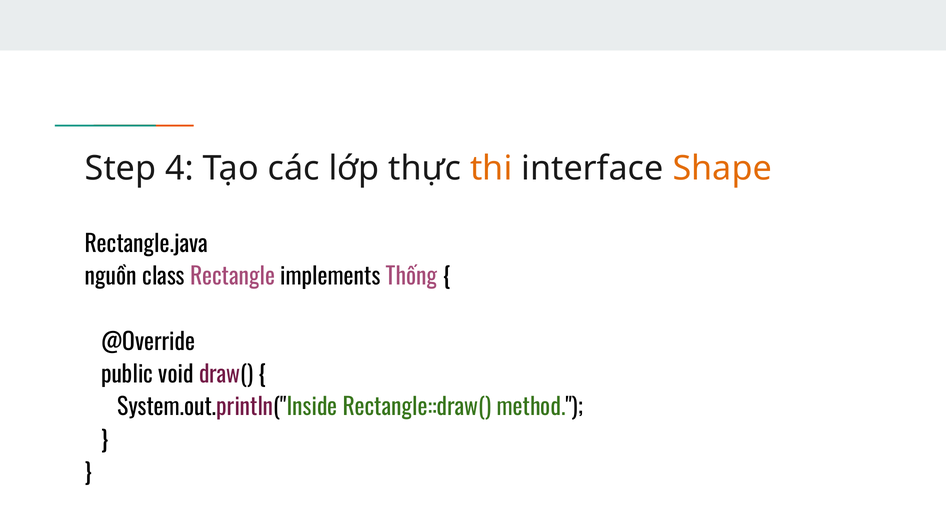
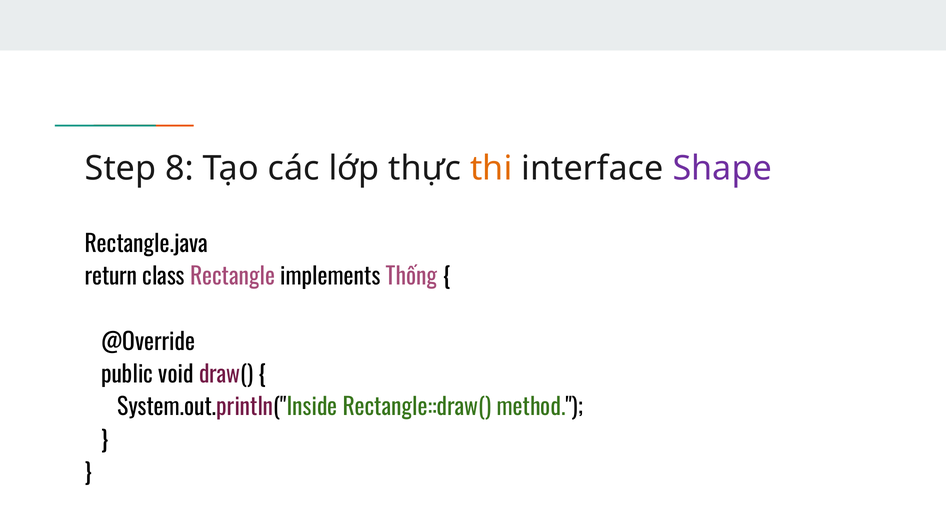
4: 4 -> 8 (179, 169)
Shape colour: orange -> purple (722, 169)
nguồn: nguồn -> return (111, 277)
